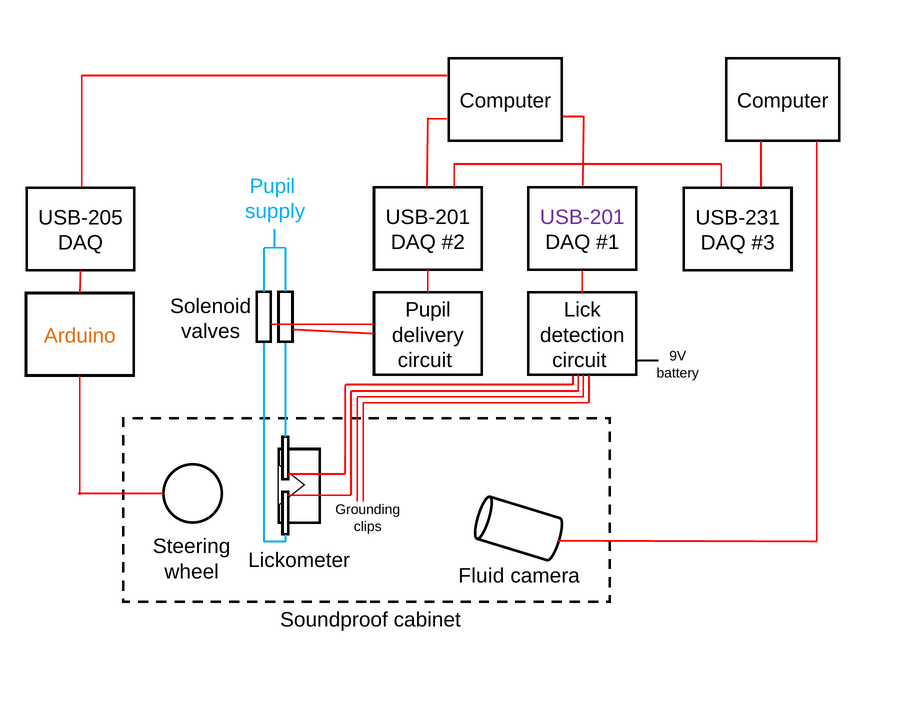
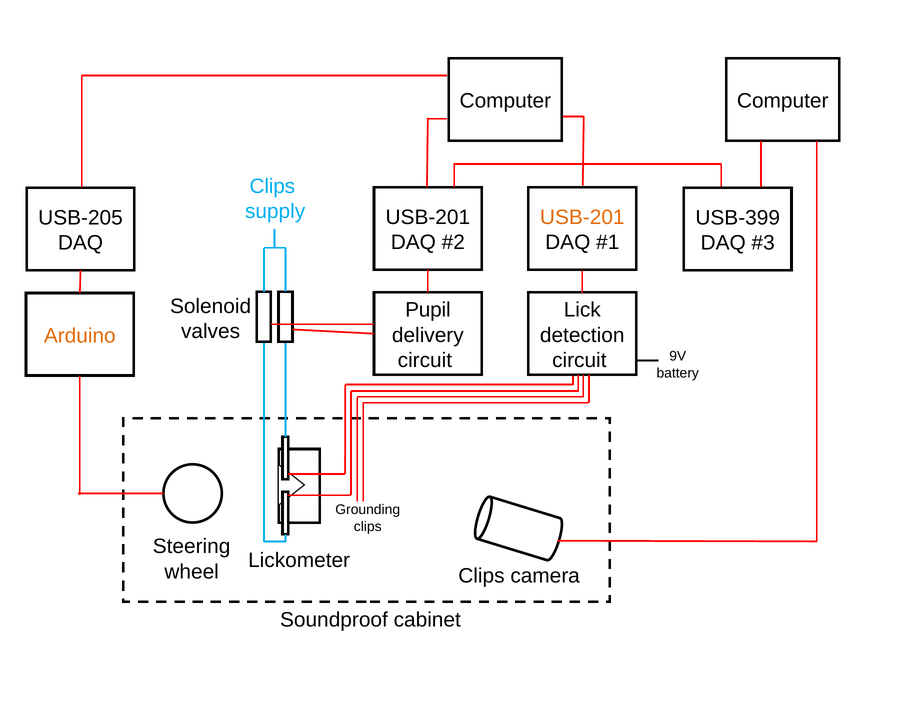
Pupil: Pupil -> Clips (272, 186)
USB-201 colour: purple -> orange (582, 217)
USB-231: USB-231 -> USB-399 (738, 218)
Fluid: Fluid -> Clips (481, 575)
